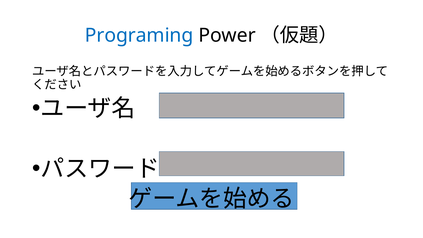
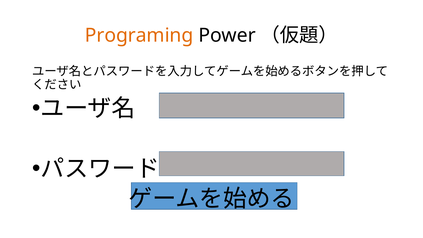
Programing colour: blue -> orange (139, 36)
